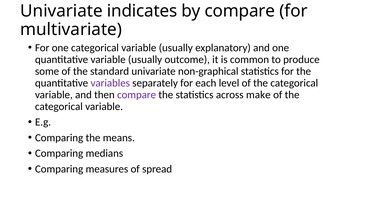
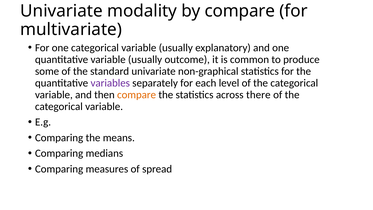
indicates: indicates -> modality (142, 11)
compare colour: purple -> orange (137, 95)
make: make -> there (258, 95)
